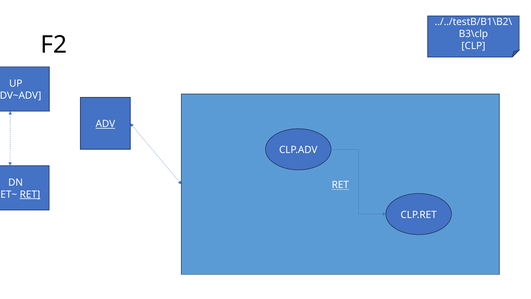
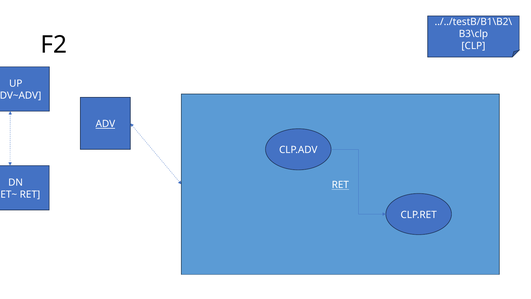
RET underline: present -> none (30, 194)
